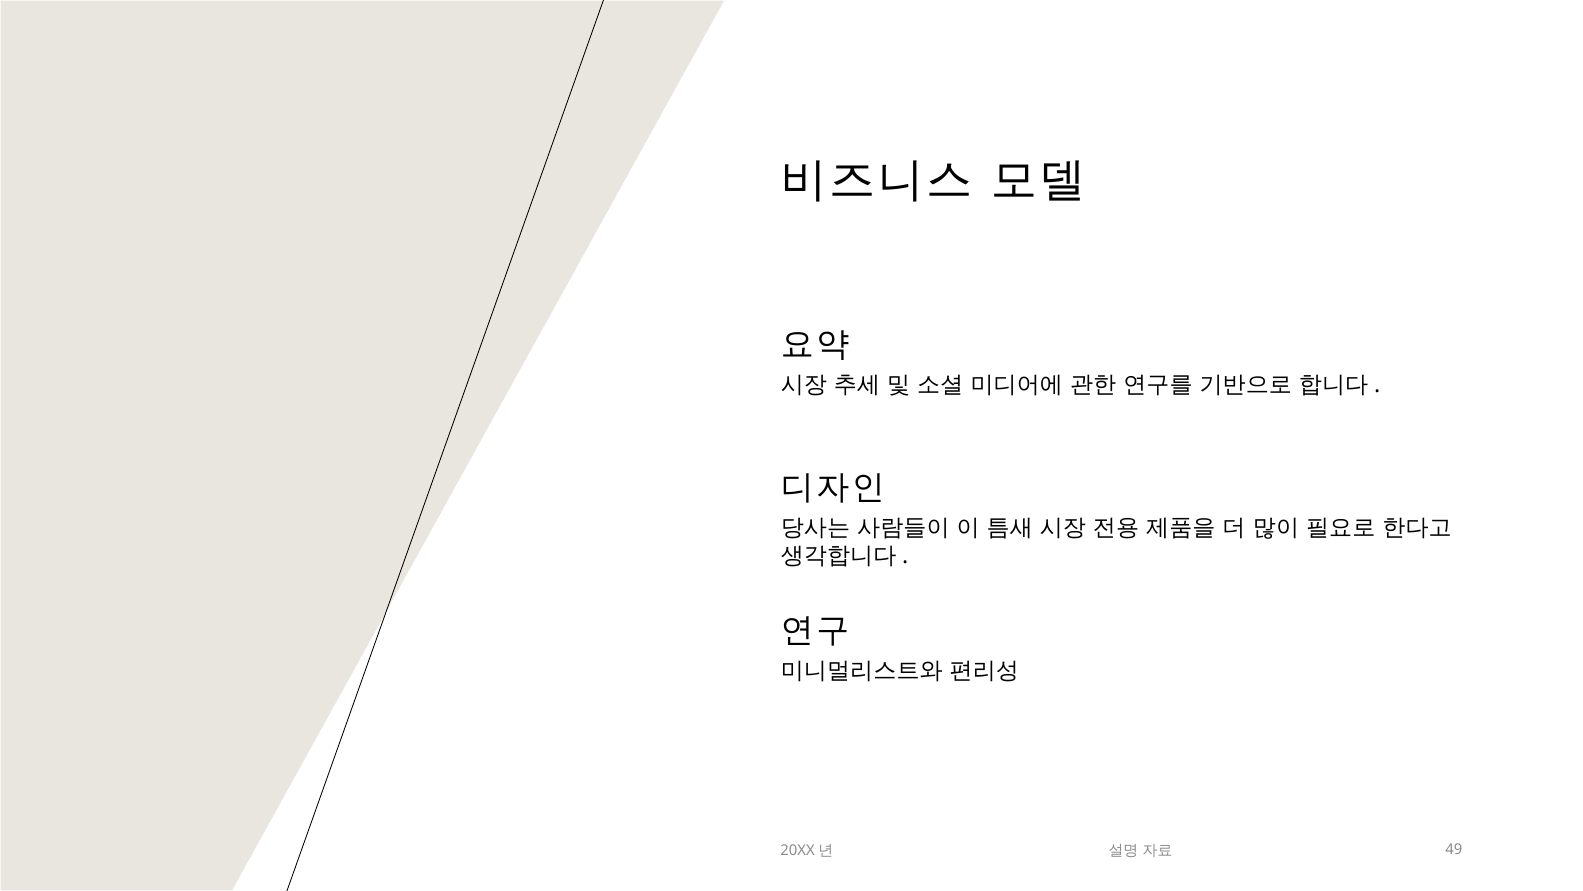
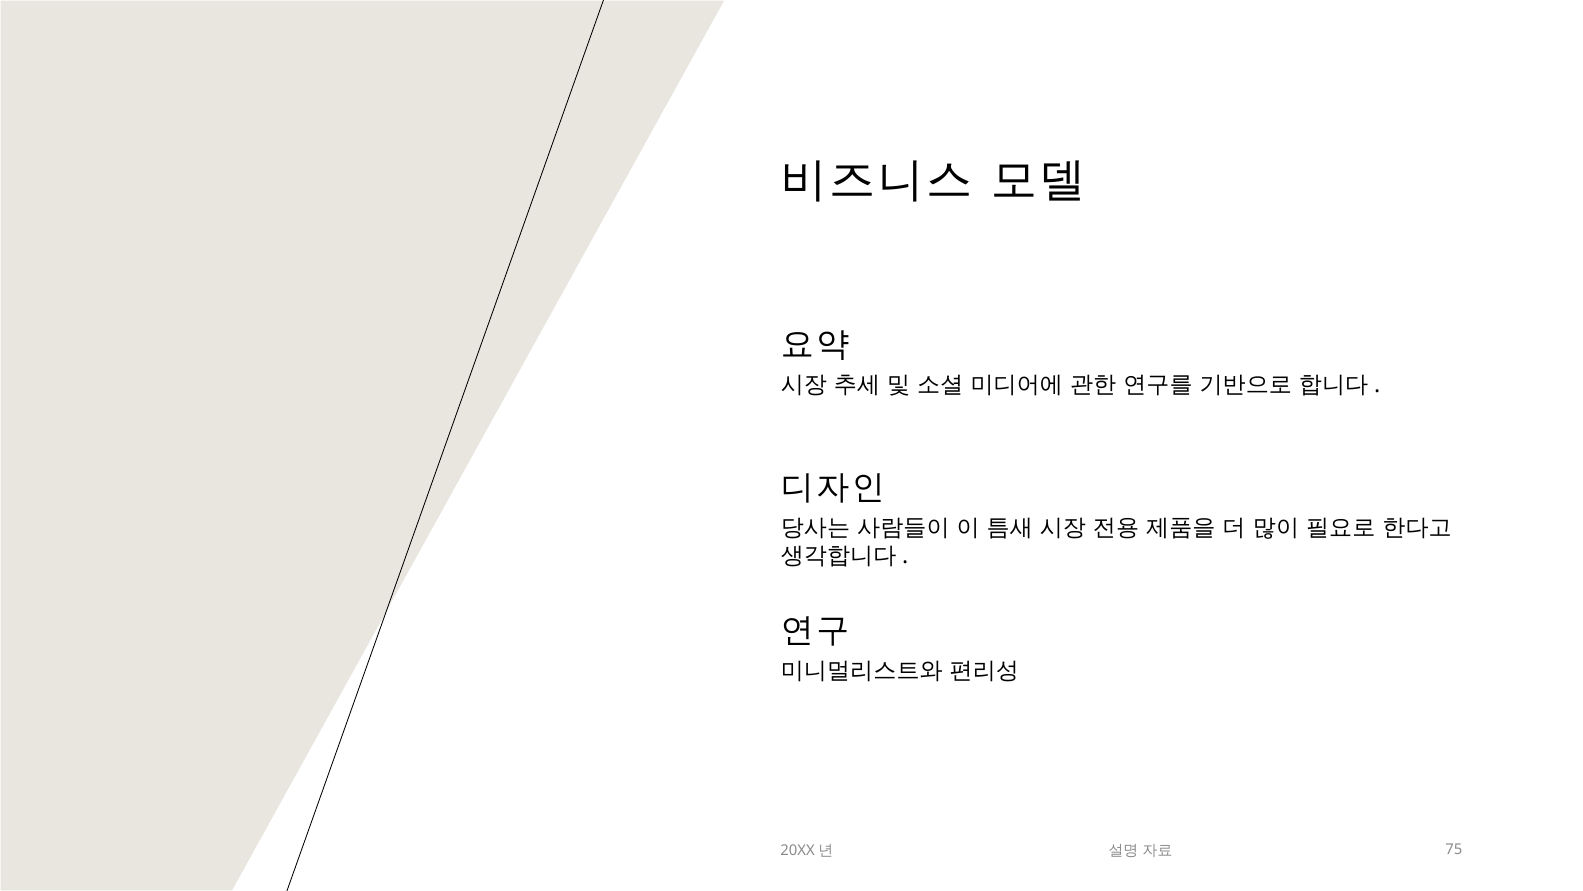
49: 49 -> 75 (1454, 849)
